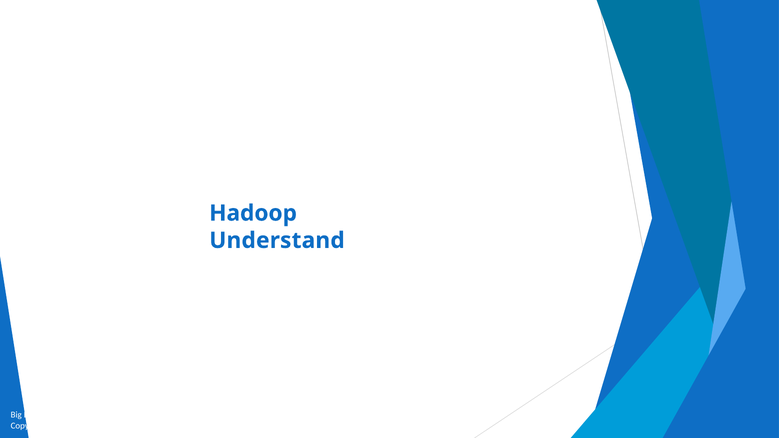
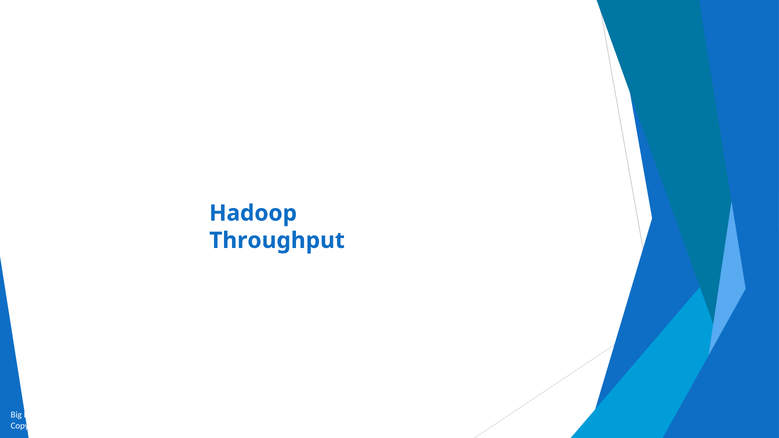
Understand: Understand -> Throughput (277, 241)
